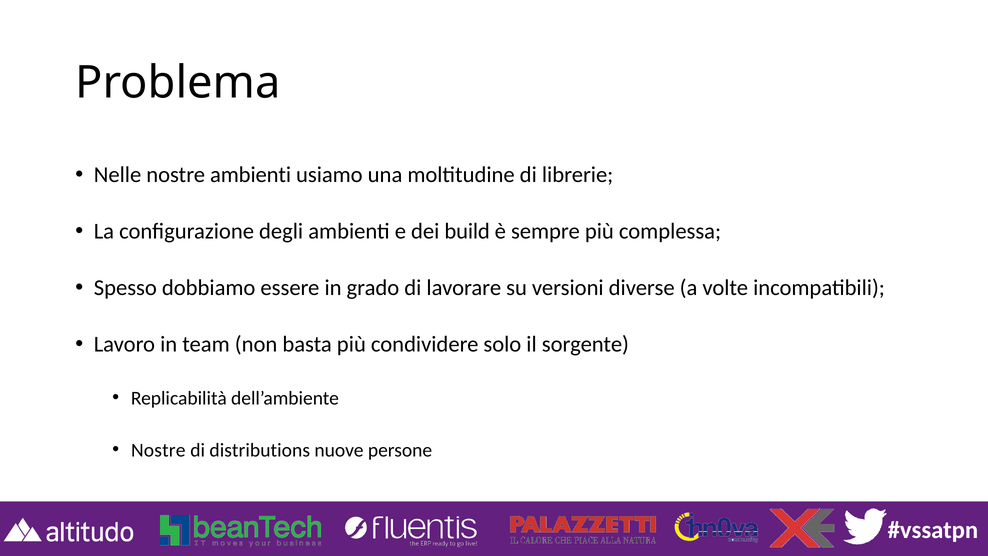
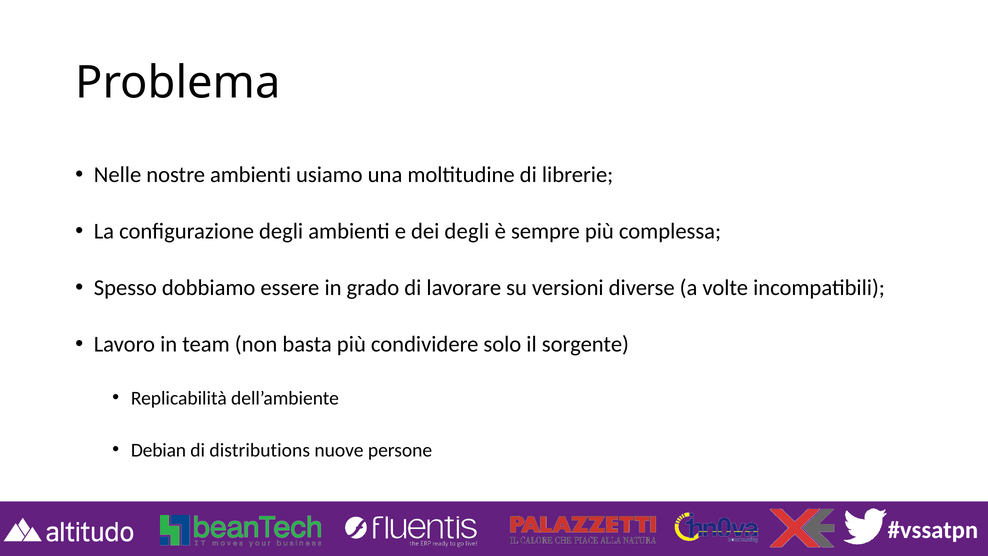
dei build: build -> degli (467, 231)
Nostre: Nostre -> Debian (158, 450)
